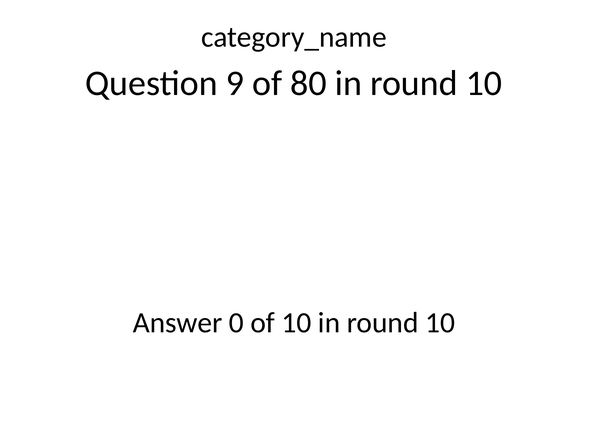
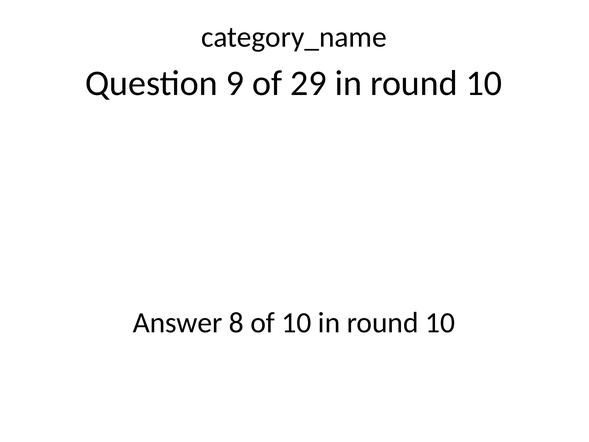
80: 80 -> 29 (308, 83)
0: 0 -> 8 (236, 323)
